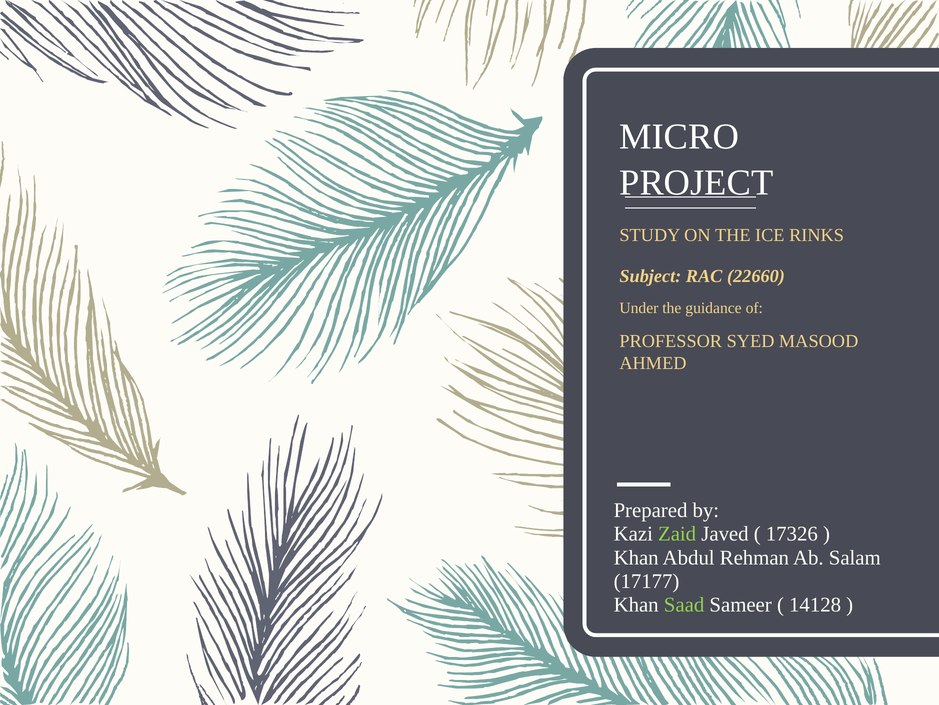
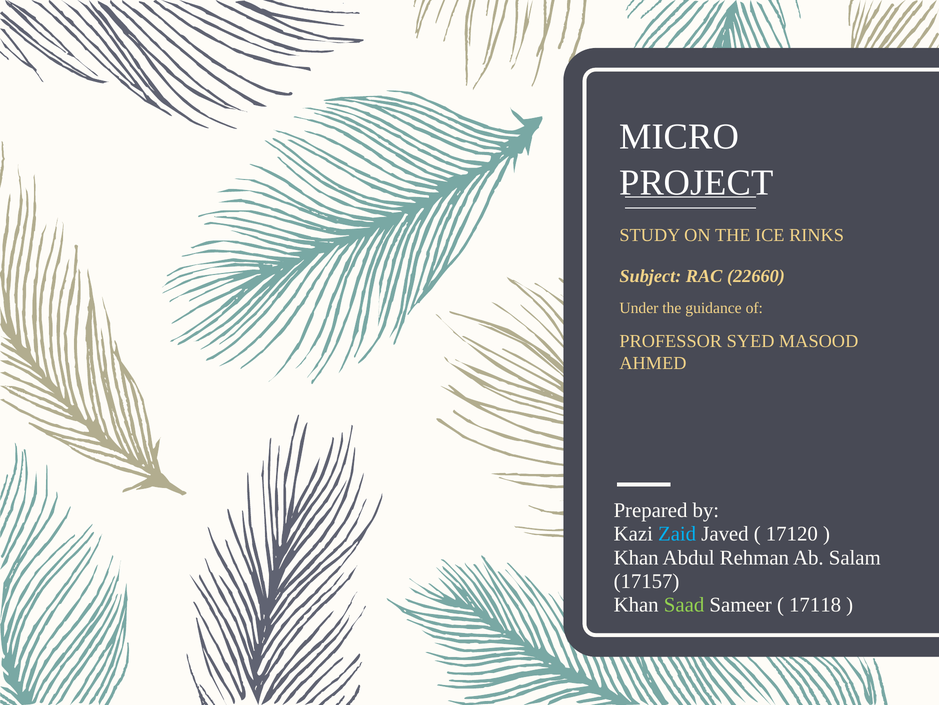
Zaid colour: light green -> light blue (677, 533)
17326: 17326 -> 17120 (792, 533)
17177: 17177 -> 17157 (647, 581)
14128: 14128 -> 17118 (815, 604)
